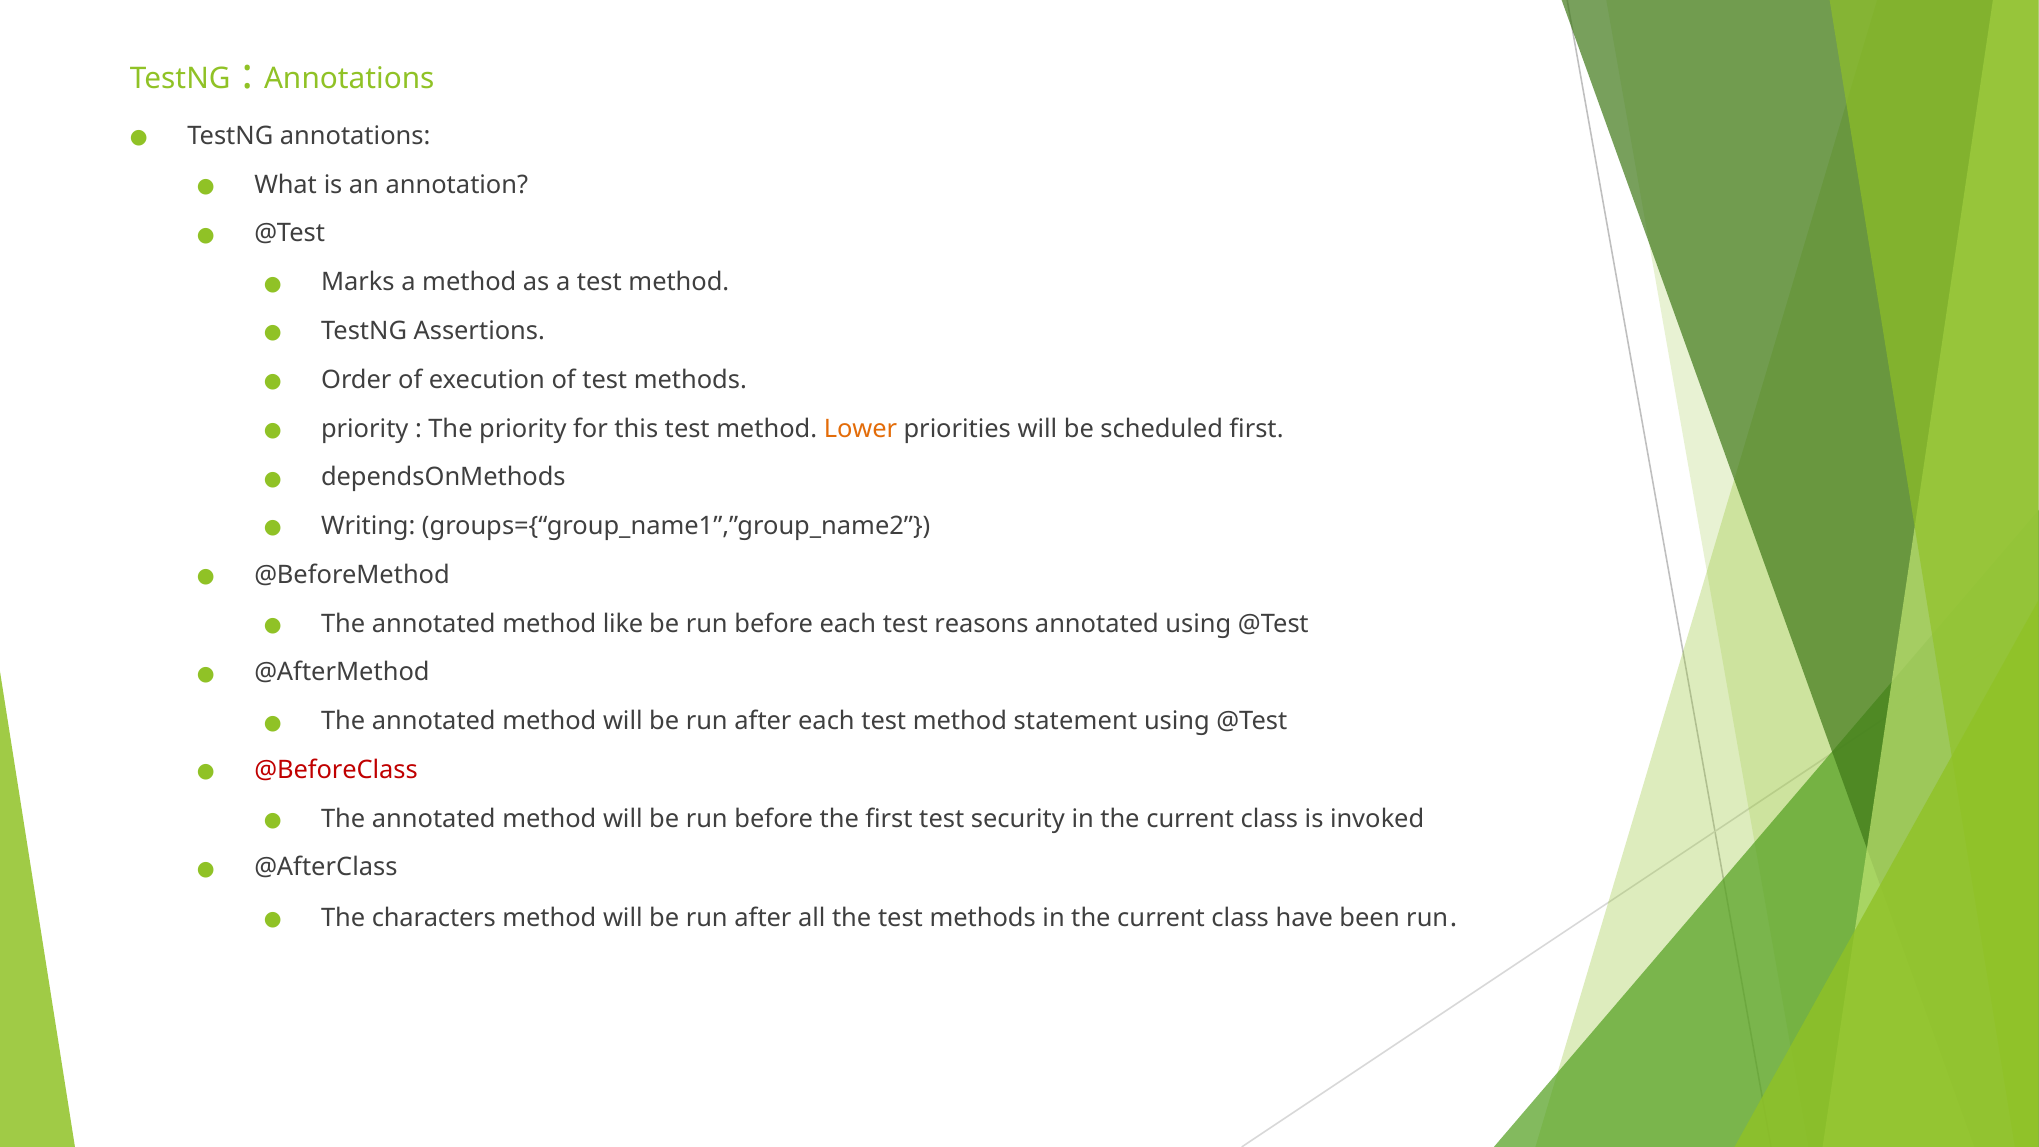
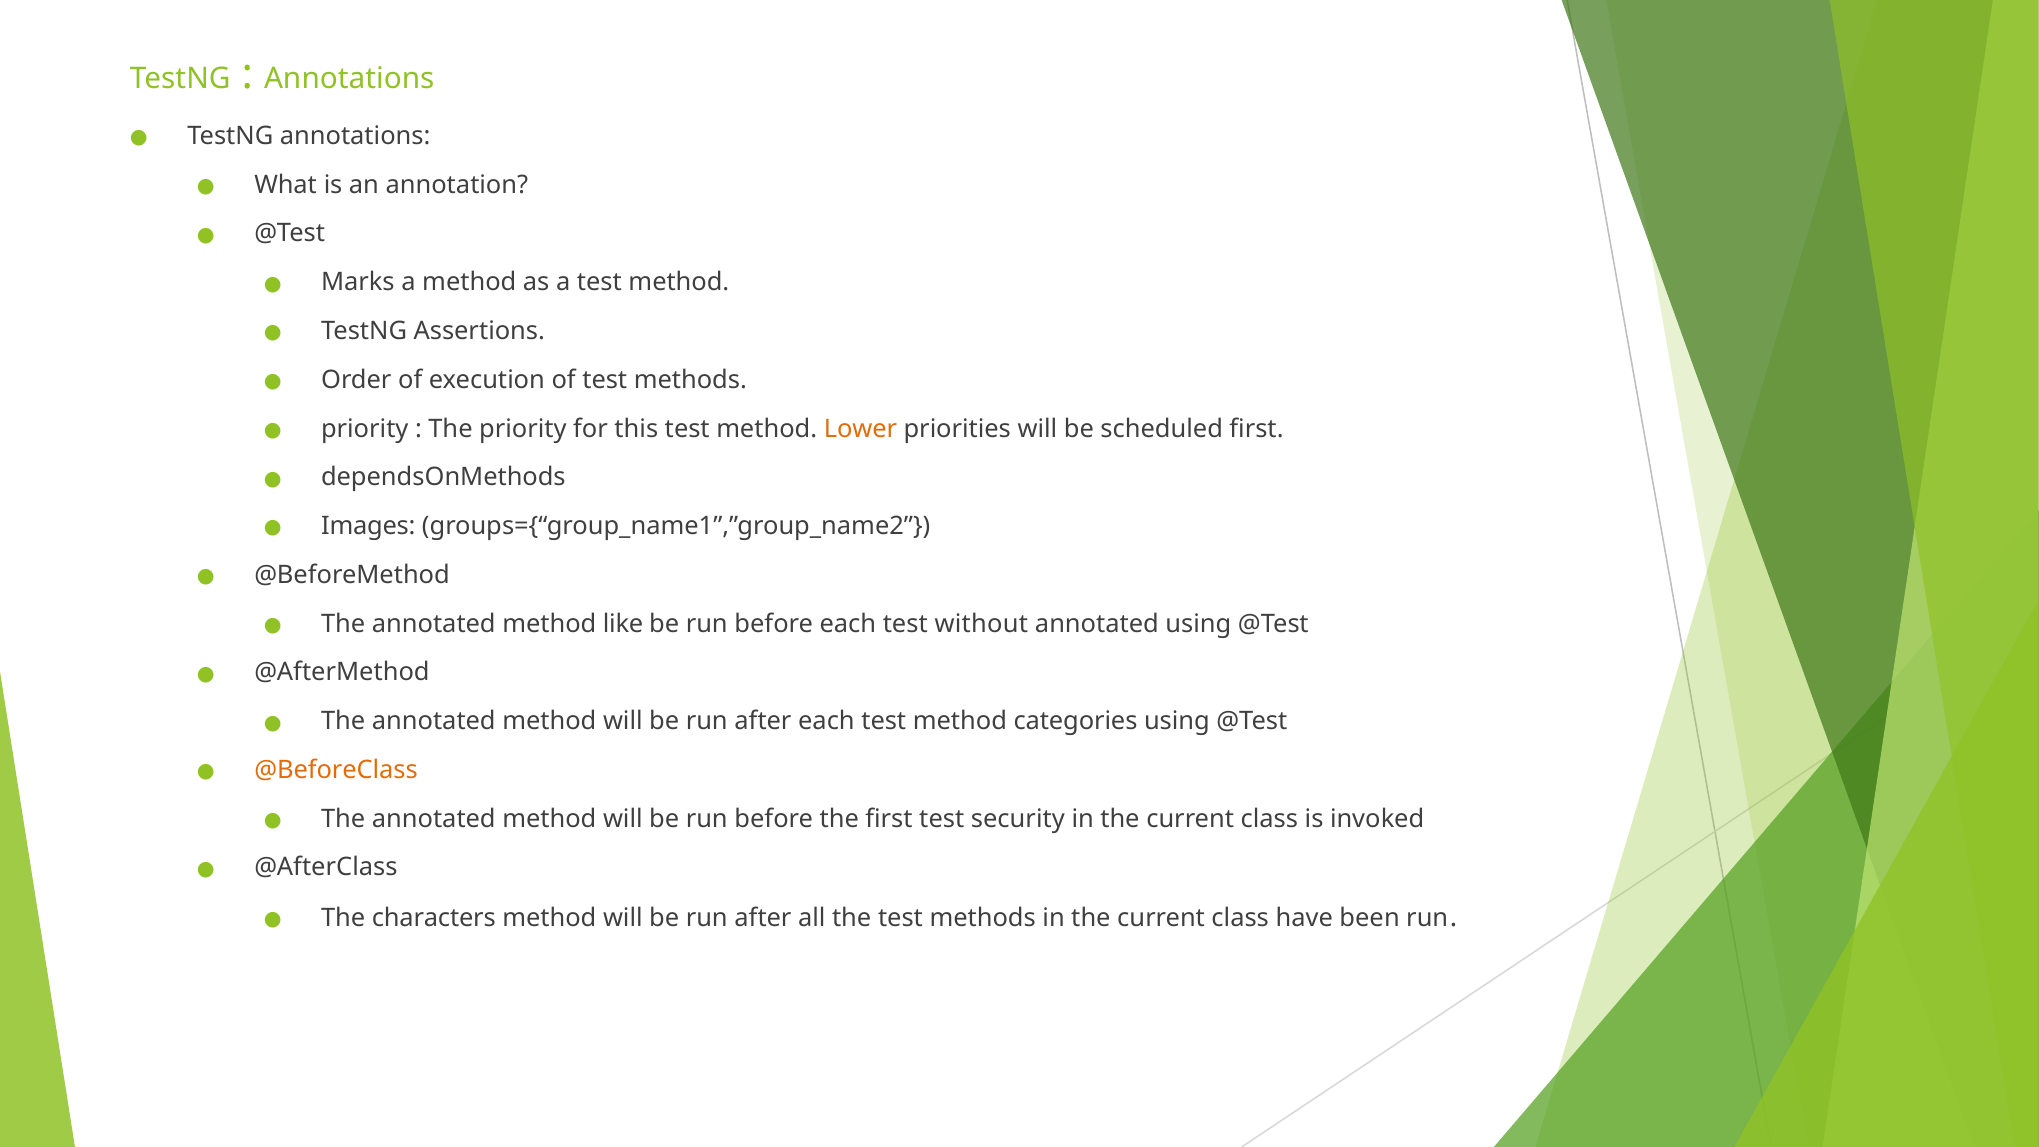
Writing: Writing -> Images (368, 526)
reasons: reasons -> without (981, 624)
statement: statement -> categories (1076, 721)
@BeforeClass colour: red -> orange (336, 770)
